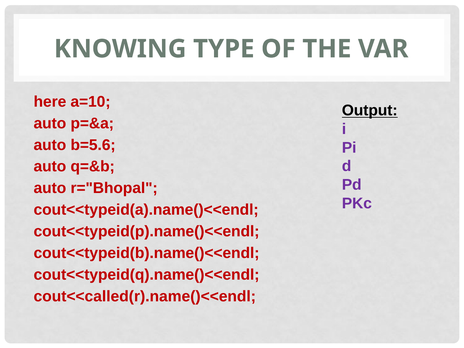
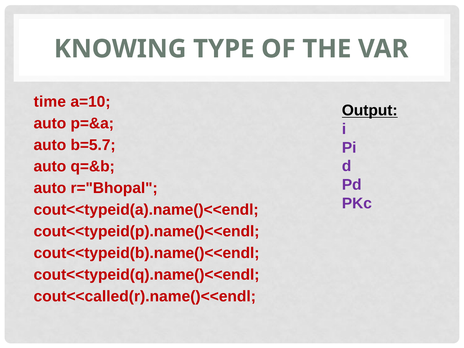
here: here -> time (50, 102)
b=5.6: b=5.6 -> b=5.7 (93, 145)
